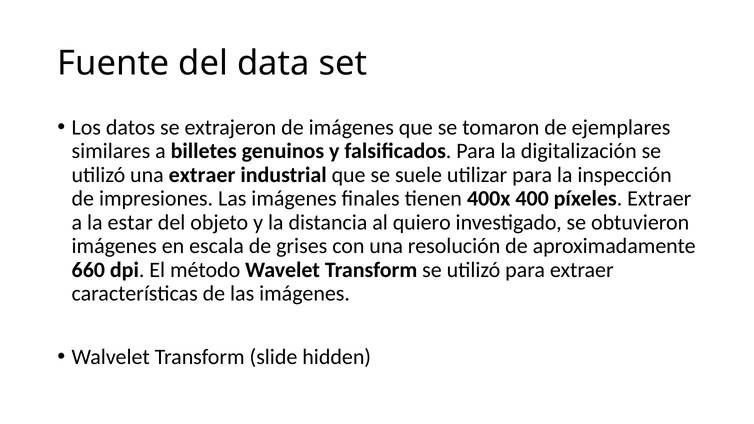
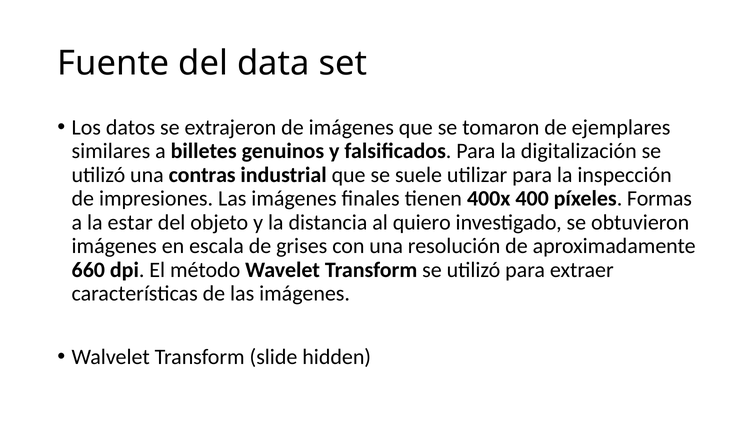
una extraer: extraer -> contras (202, 175)
píxeles Extraer: Extraer -> Formas (659, 199)
